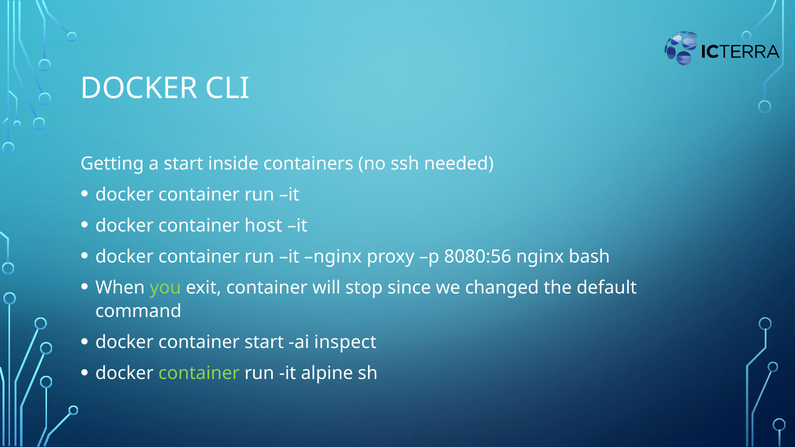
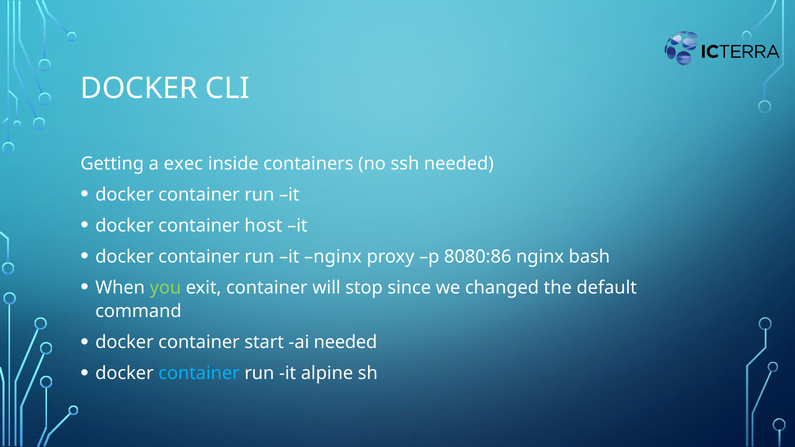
a start: start -> exec (183, 164)
8080:56: 8080:56 -> 8080:86 (478, 257)
ai inspect: inspect -> needed (346, 342)
container colour: light green -> light blue (199, 373)
